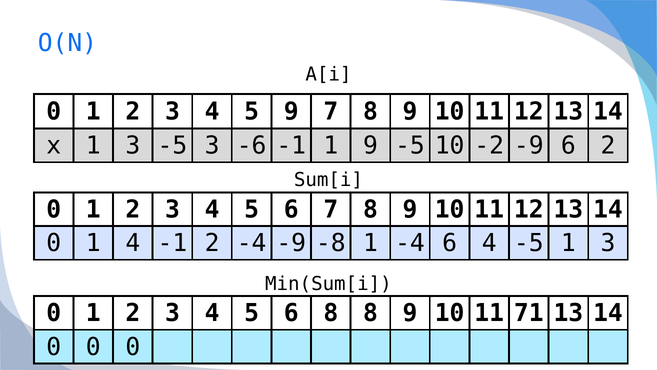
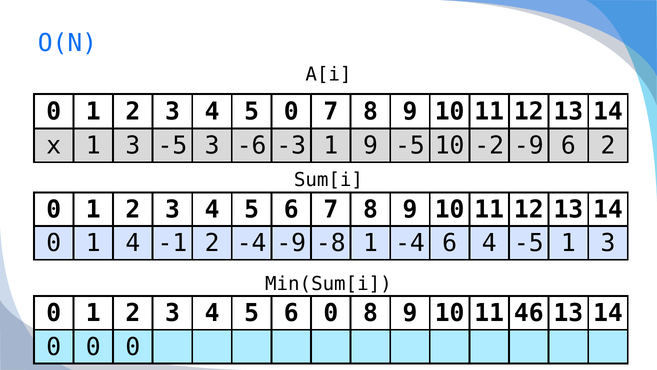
5 9: 9 -> 0 (291, 111)
-6 -1: -1 -> -3 (291, 146)
6 8: 8 -> 0 (331, 313)
71: 71 -> 46 (529, 313)
